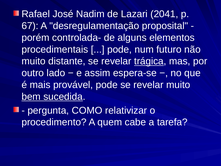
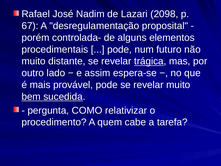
2041: 2041 -> 2098 (164, 14)
